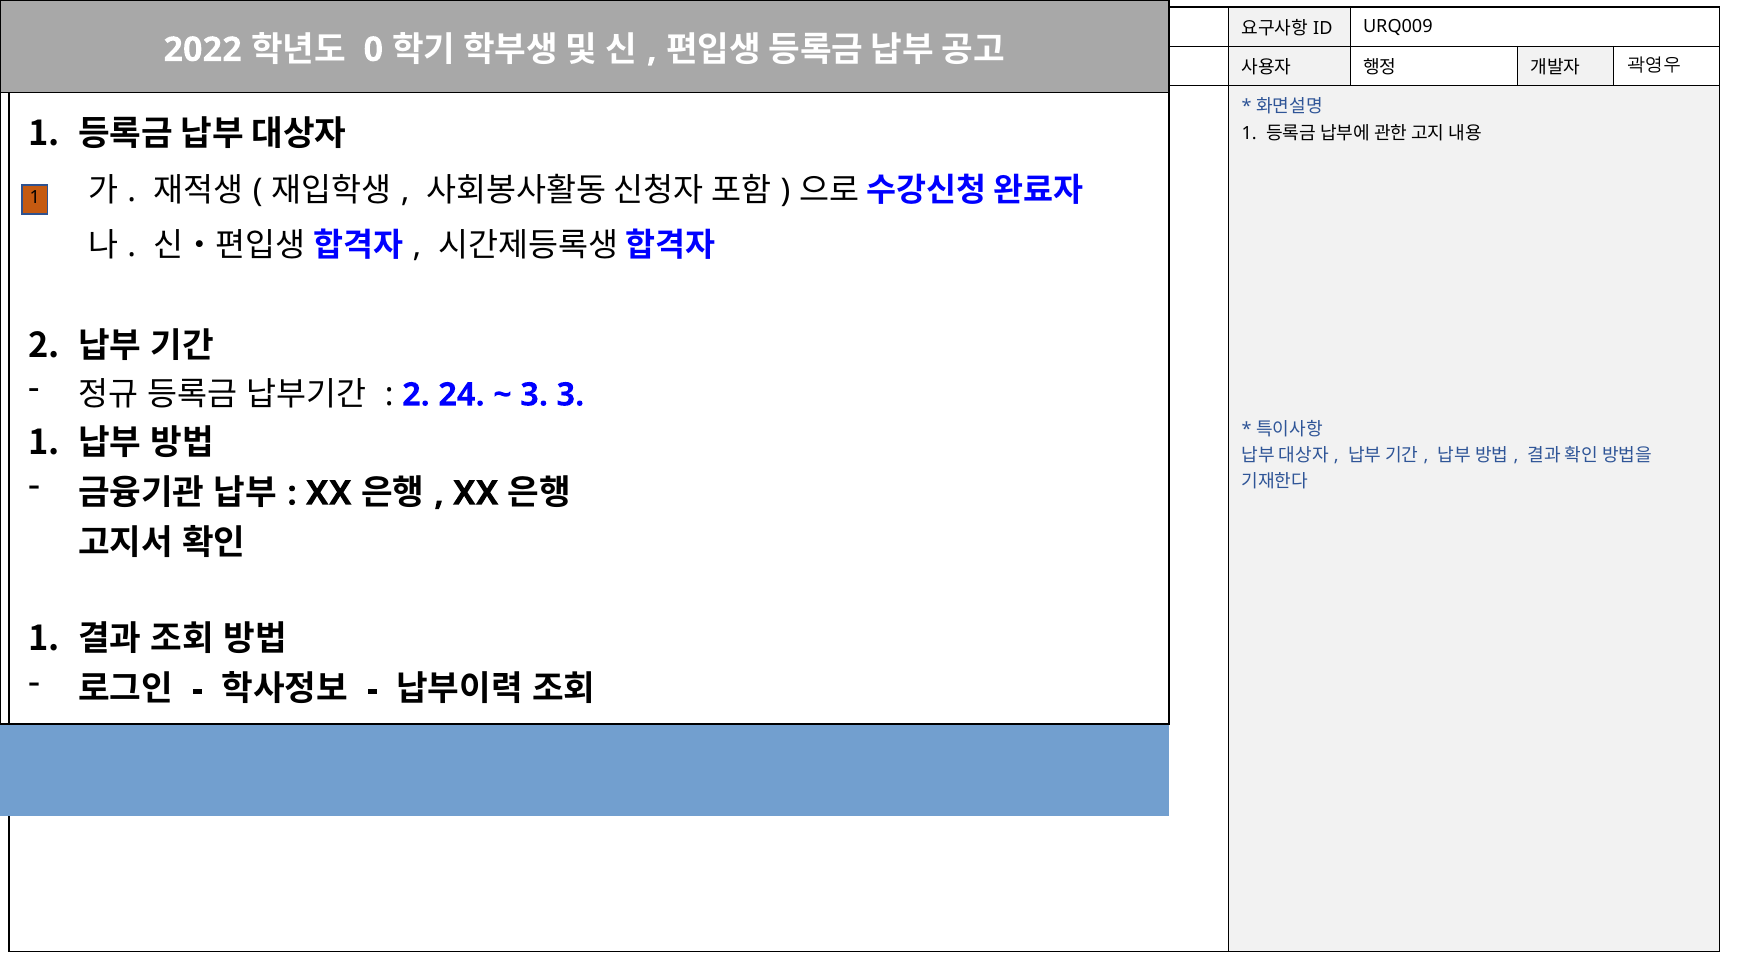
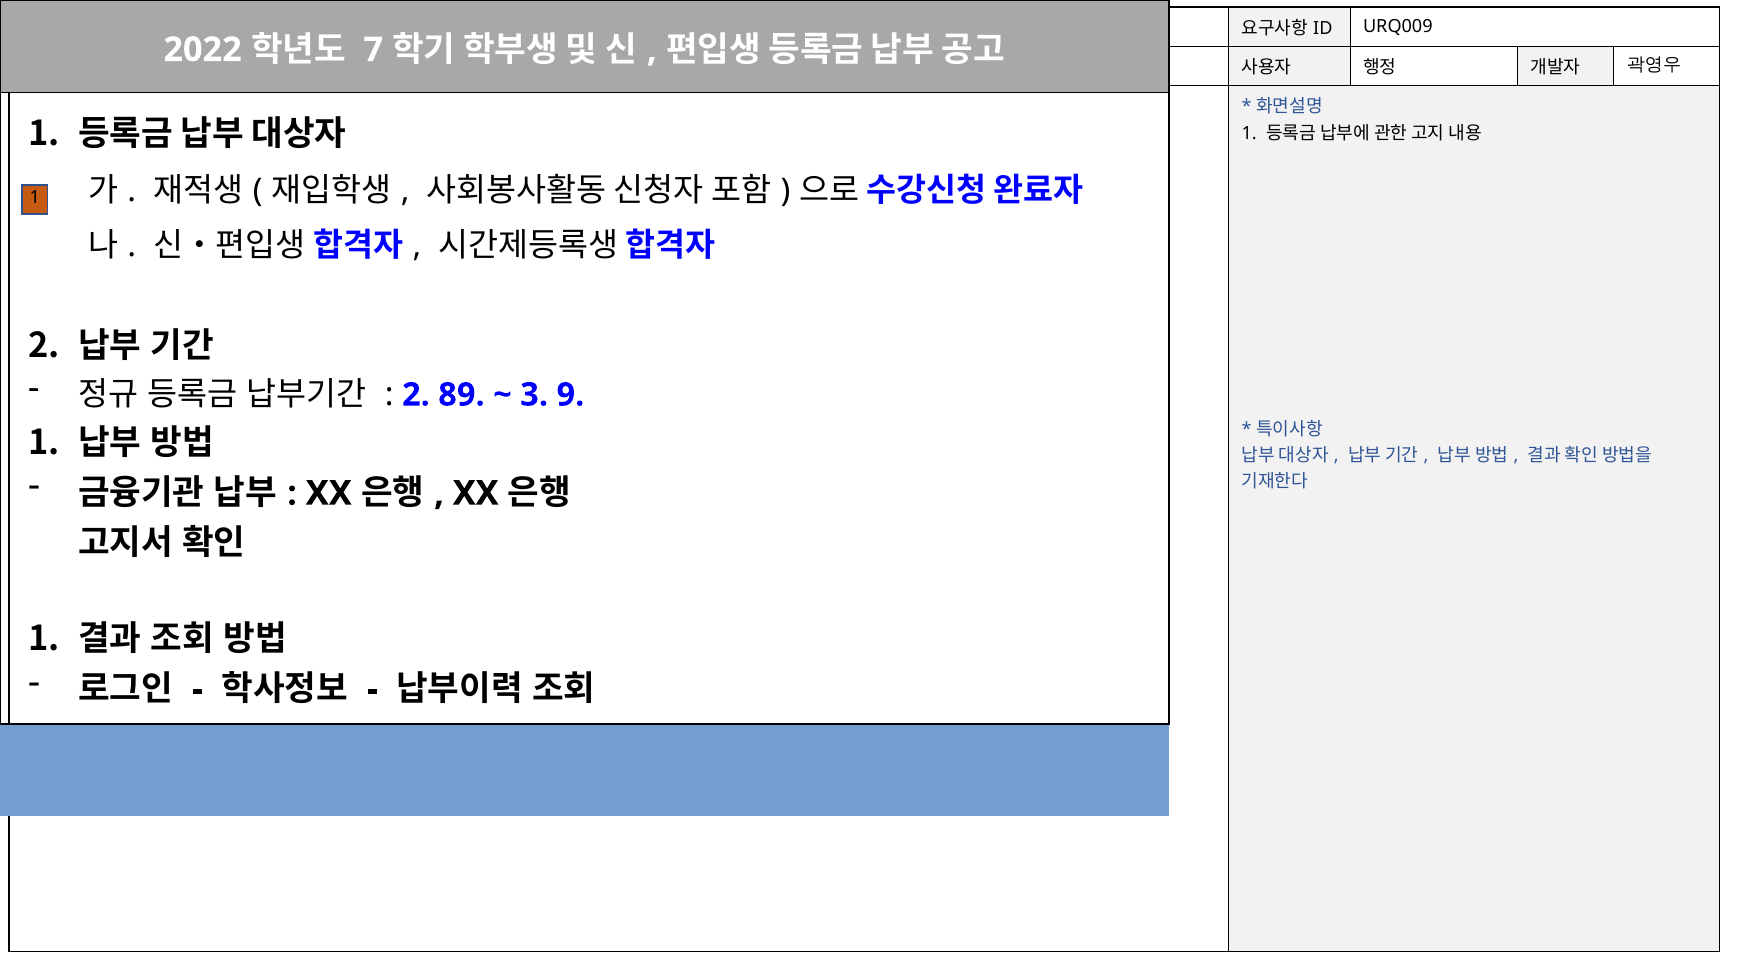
0: 0 -> 7 (373, 50)
24: 24 -> 89 (461, 395)
3 3: 3 -> 9 (570, 395)
